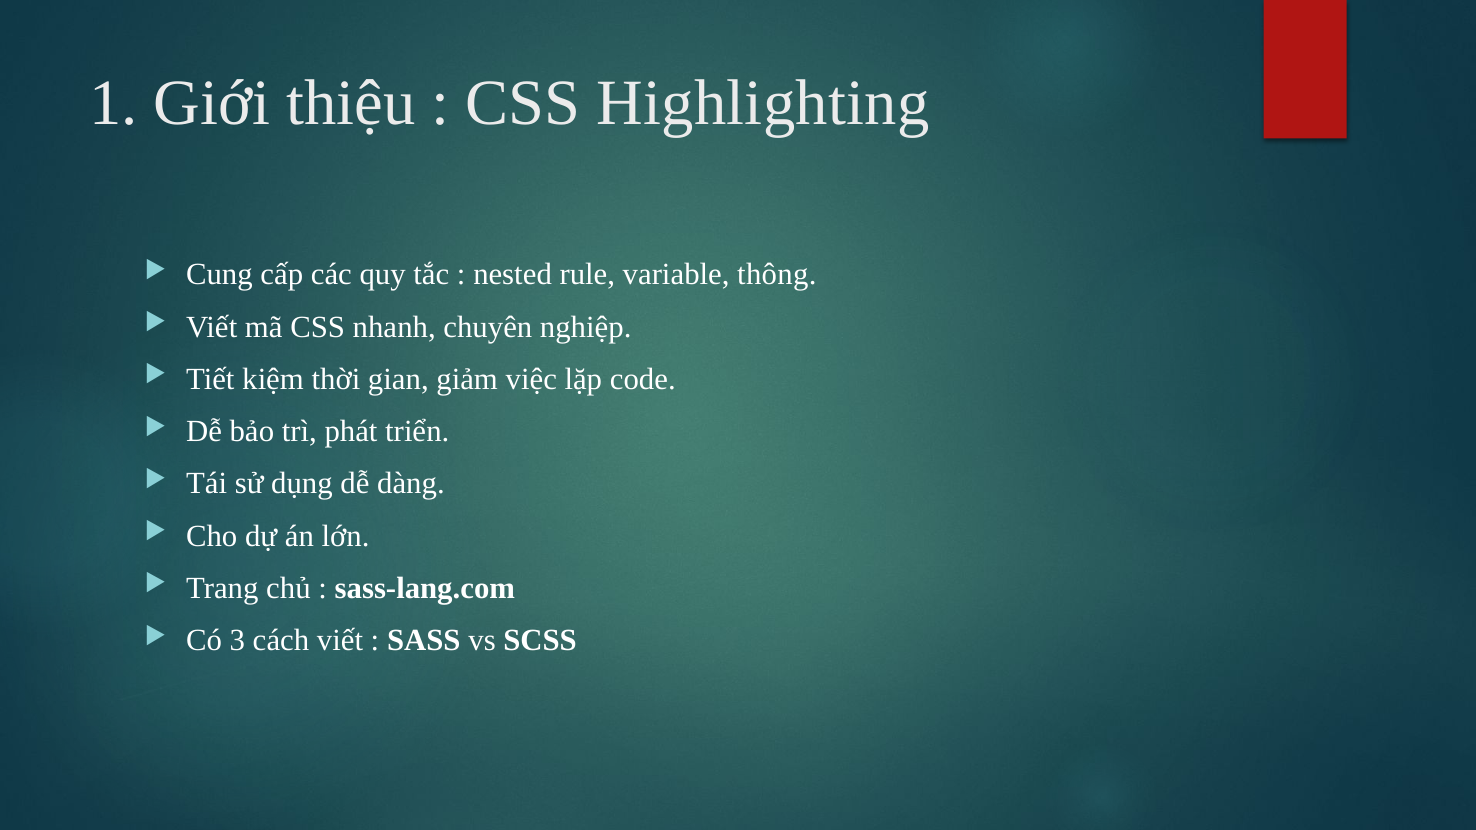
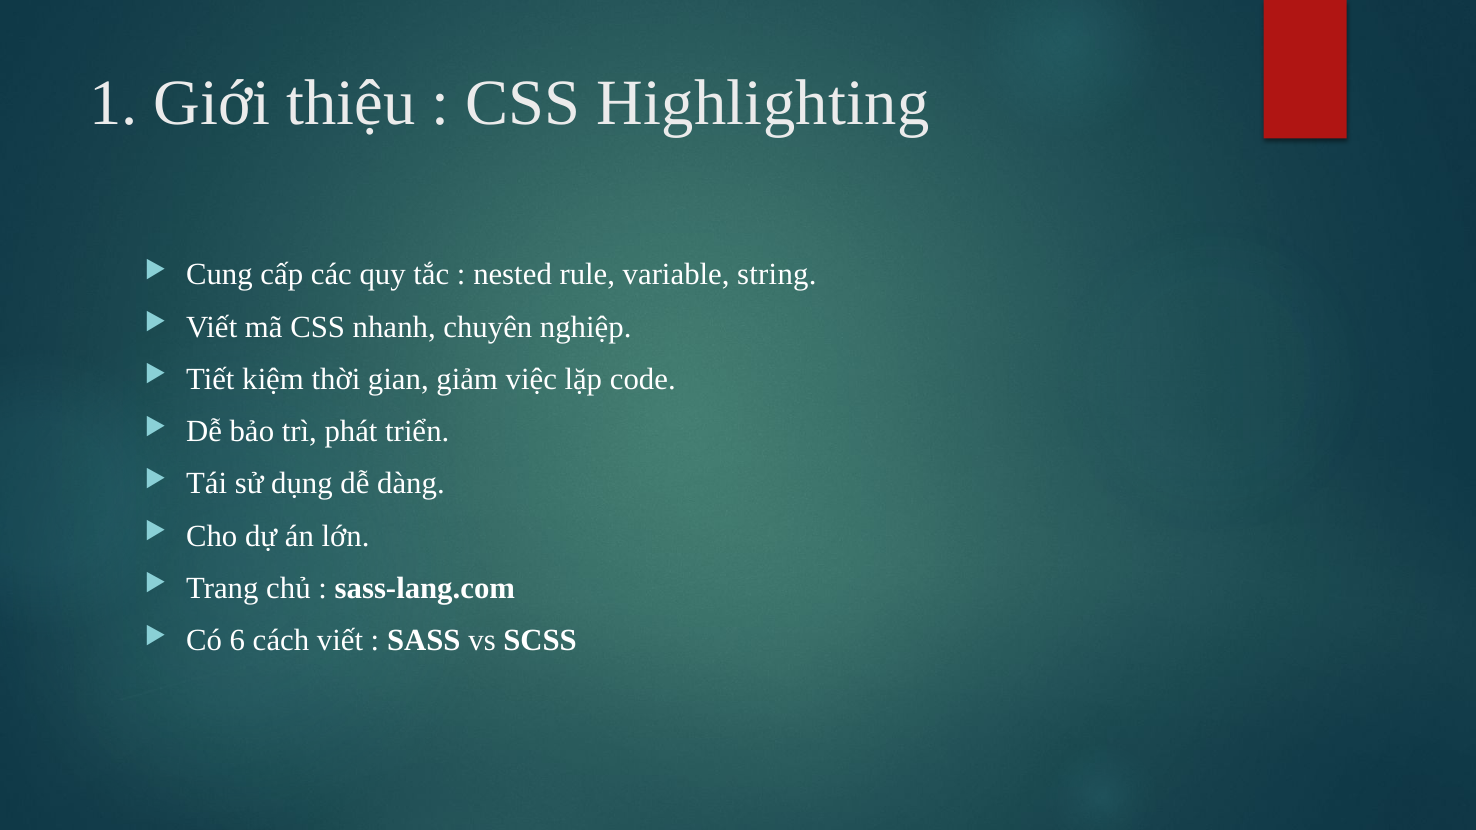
thông: thông -> string (777, 275)
3: 3 -> 6 (237, 641)
